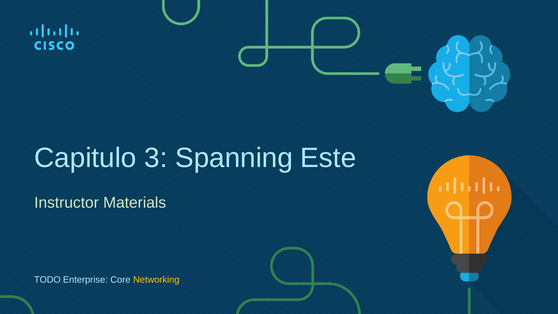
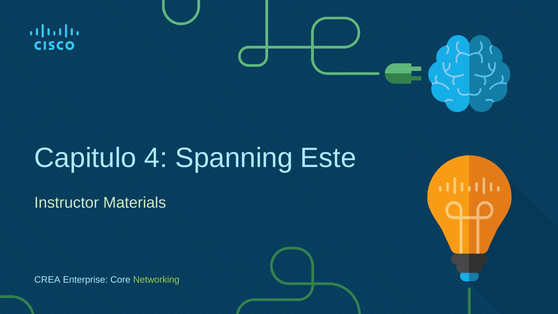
3: 3 -> 4 (156, 158)
TODO: TODO -> CREA (47, 280)
Networking colour: yellow -> light green (156, 280)
